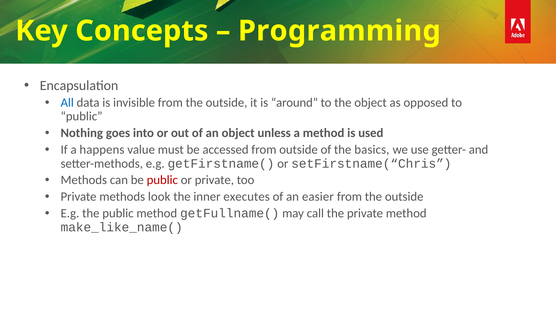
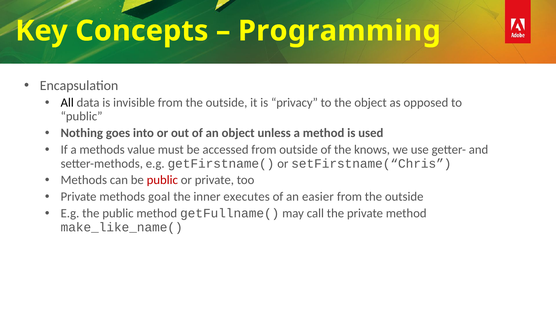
All colour: blue -> black (67, 103)
around: around -> privacy (294, 103)
a happens: happens -> methods (102, 150)
basics: basics -> knows (372, 150)
look: look -> goal (159, 197)
